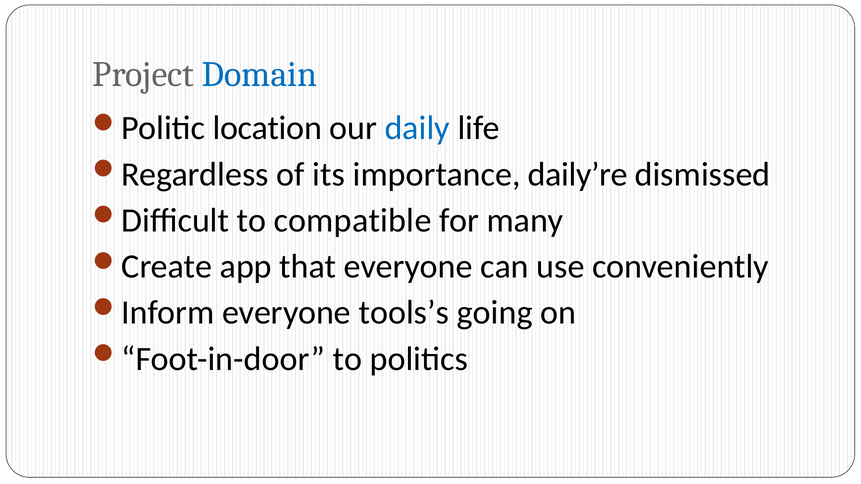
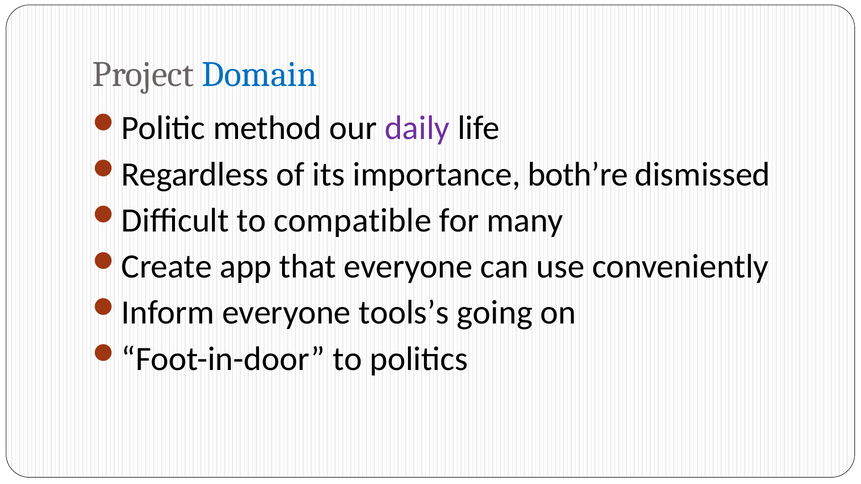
location: location -> method (267, 128)
daily colour: blue -> purple (417, 128)
daily’re: daily’re -> both’re (578, 174)
